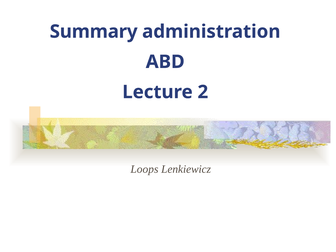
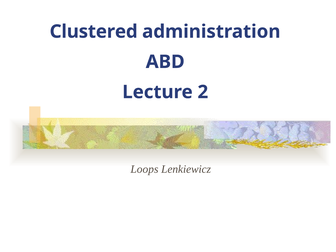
Summary: Summary -> Clustered (94, 32)
